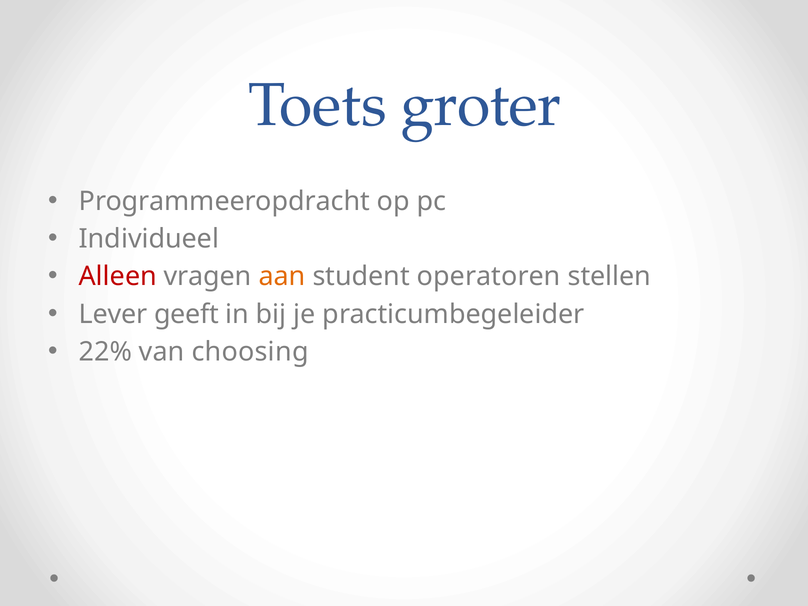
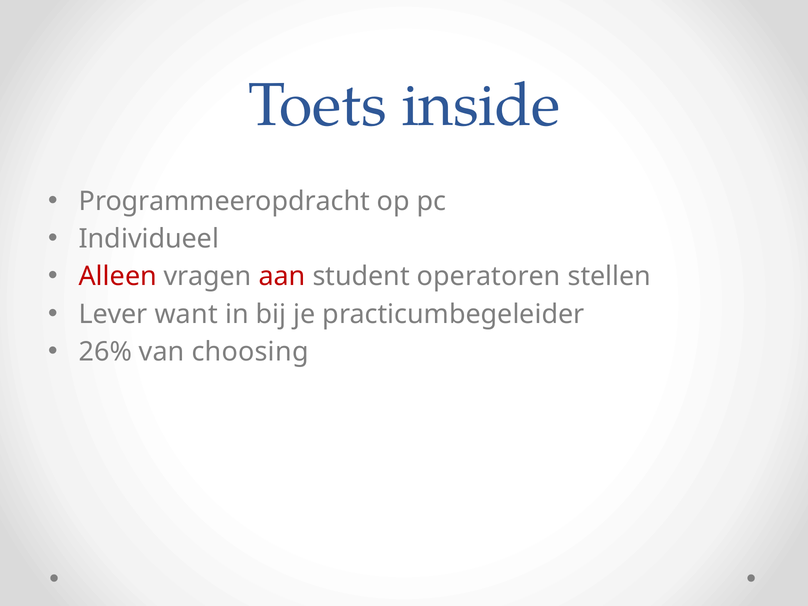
groter: groter -> inside (481, 105)
aan colour: orange -> red (282, 277)
geeft: geeft -> want (186, 314)
22%: 22% -> 26% (105, 352)
